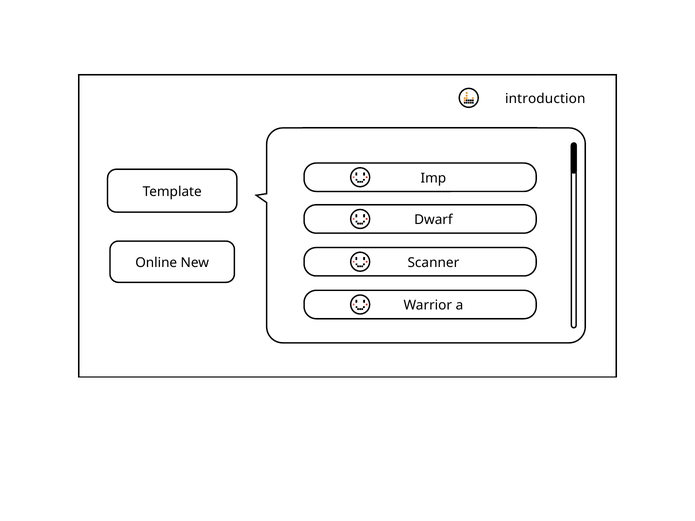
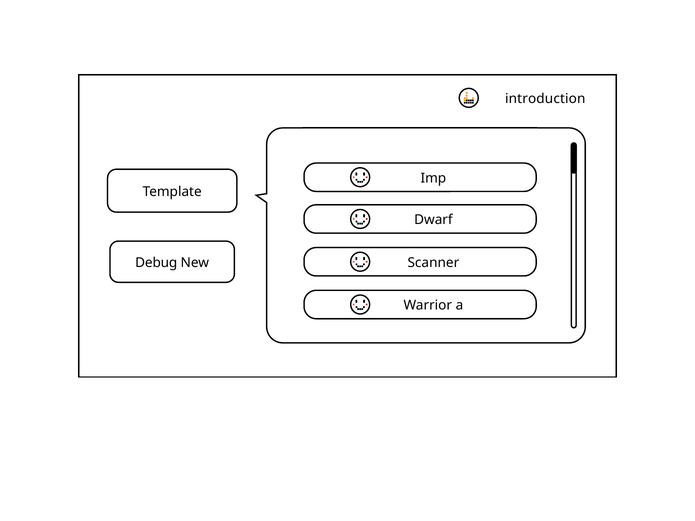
Online: Online -> Debug (156, 263)
